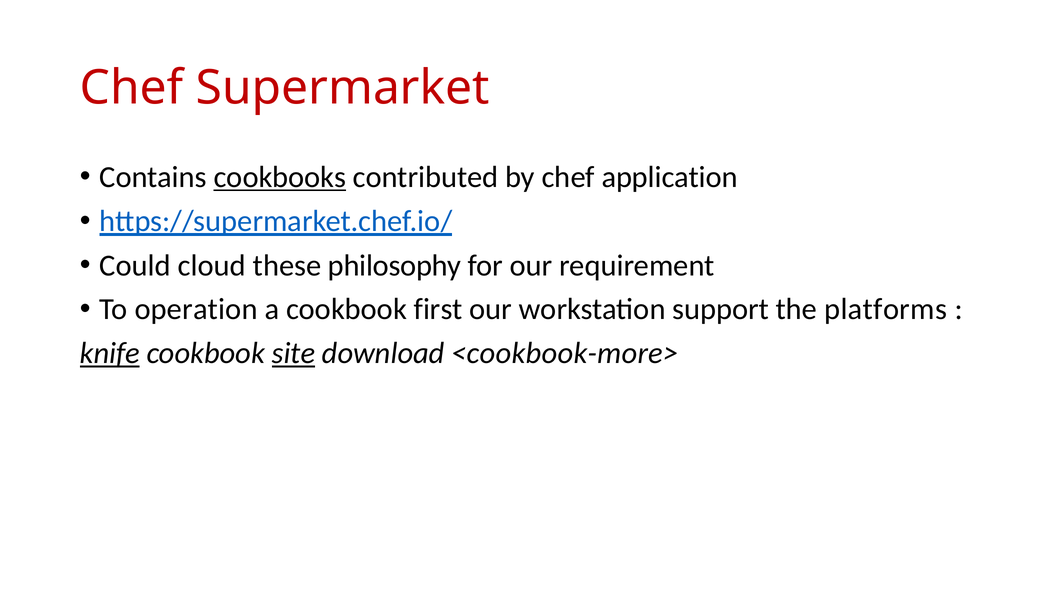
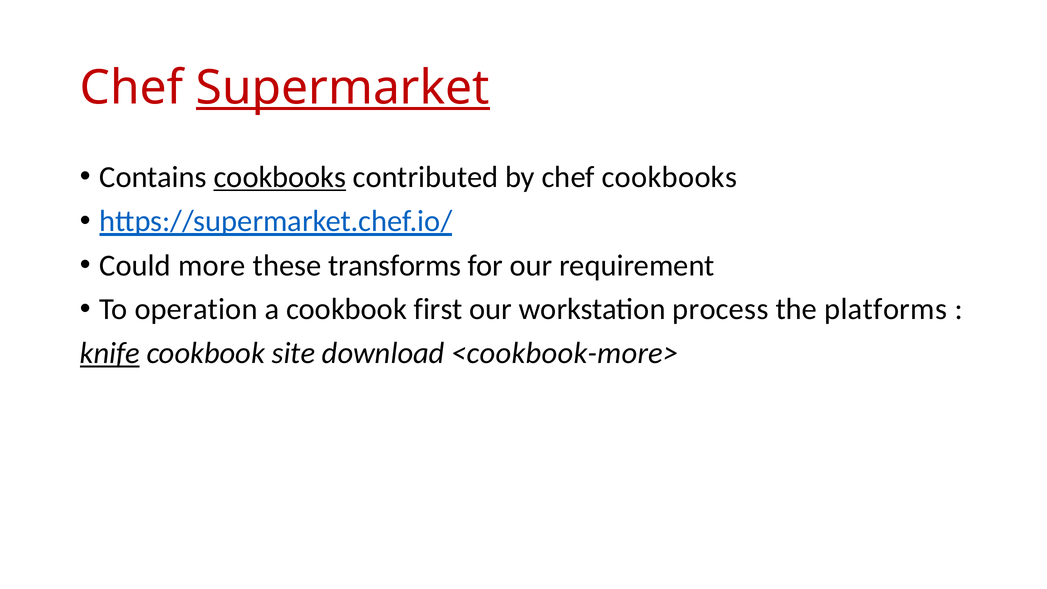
Supermarket underline: none -> present (343, 88)
chef application: application -> cookbooks (669, 177)
cloud: cloud -> more (212, 265)
philosophy: philosophy -> transforms (395, 265)
support: support -> process (720, 309)
site underline: present -> none (293, 353)
